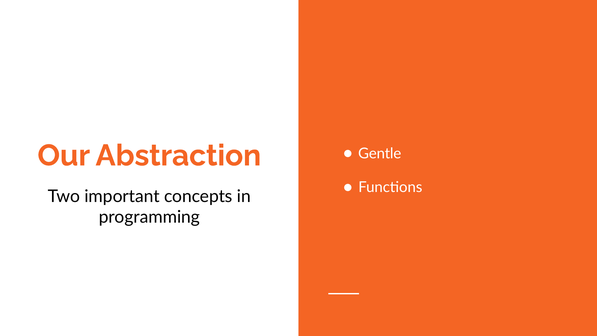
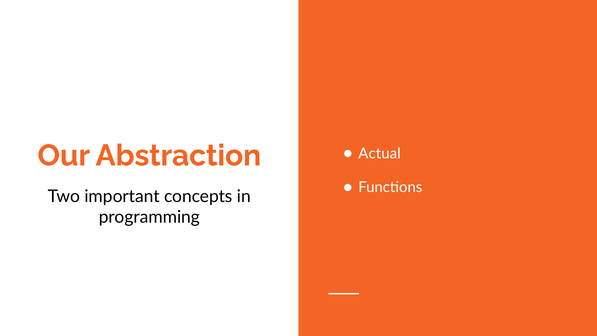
Gentle: Gentle -> Actual (380, 153)
